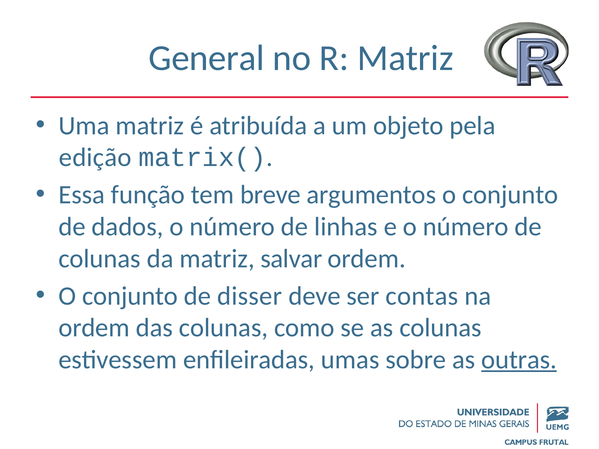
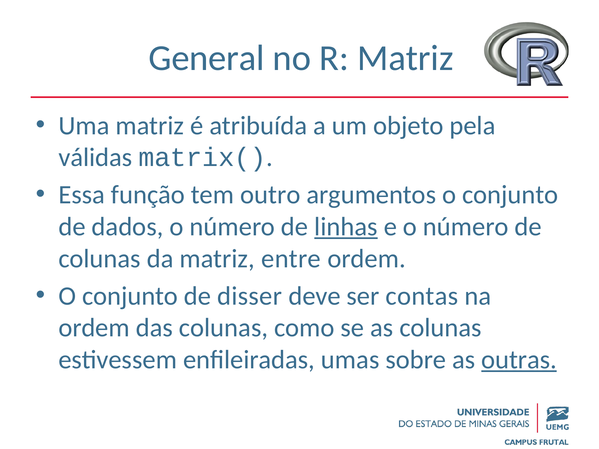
edição: edição -> válidas (95, 158)
breve: breve -> outro (270, 195)
linhas underline: none -> present (346, 227)
salvar: salvar -> entre (291, 259)
